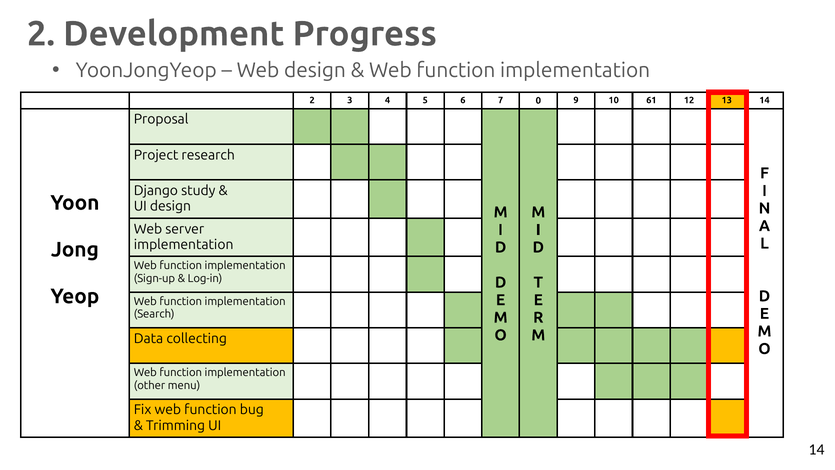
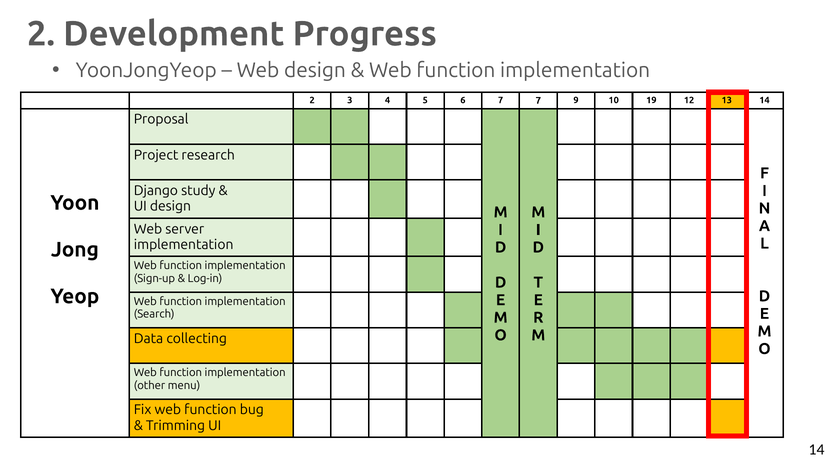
7 0: 0 -> 7 (538, 100)
61: 61 -> 19 (651, 100)
